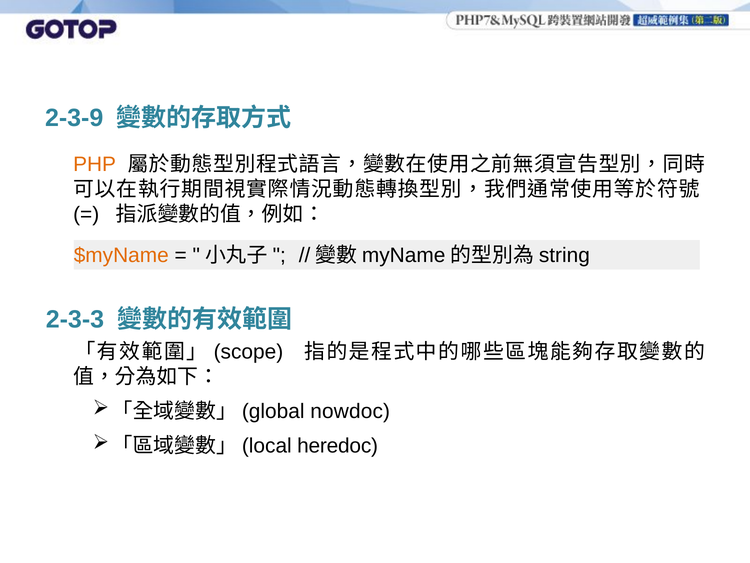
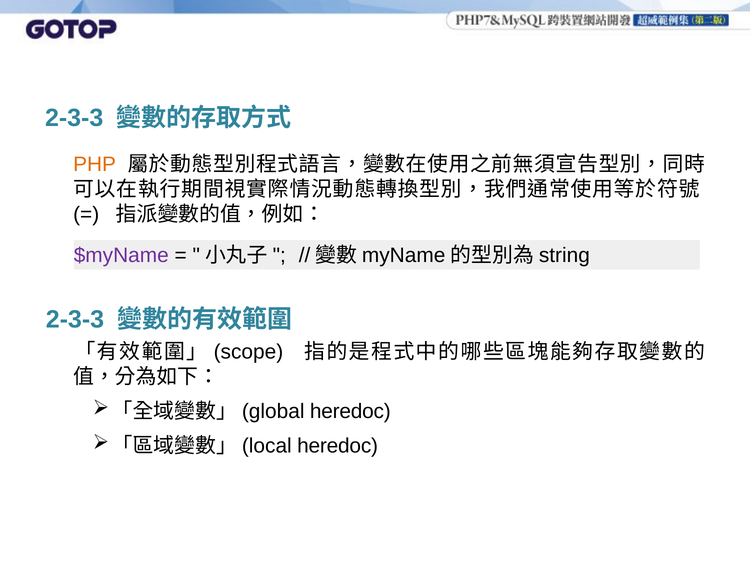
2-3-9: 2-3-9 -> 2-3-3 (74, 118)
$myName colour: orange -> purple (121, 255)
nowdoc: nowdoc -> heredoc (350, 411)
